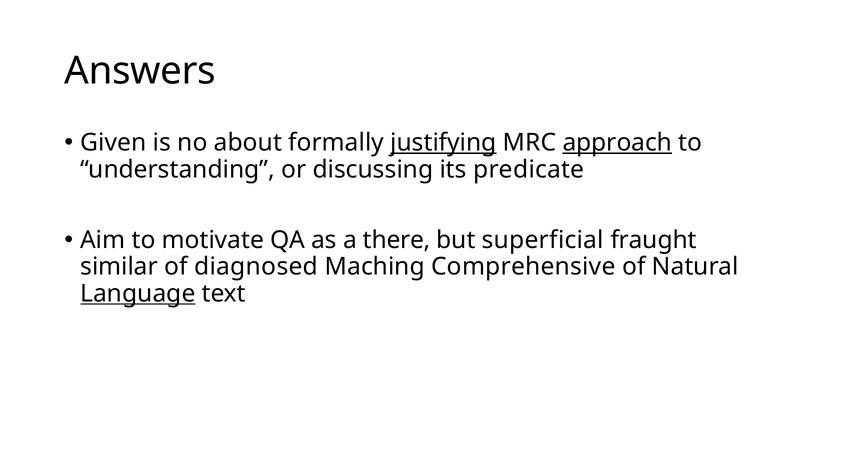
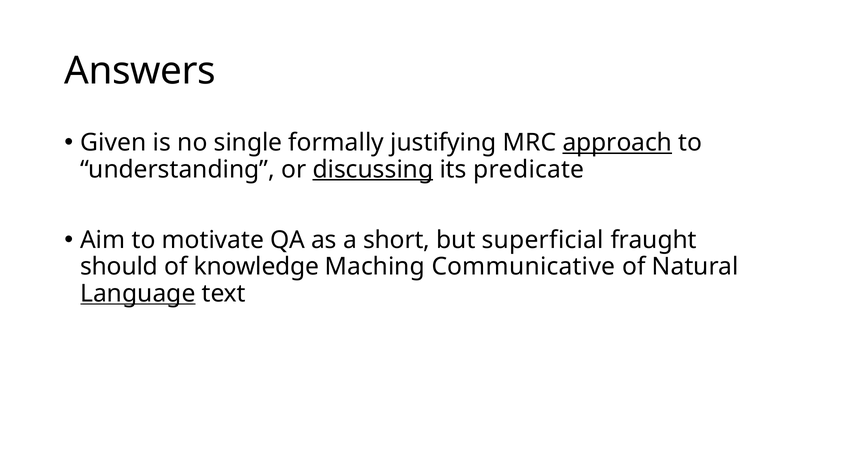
about: about -> single (248, 143)
justifying underline: present -> none (443, 143)
discussing underline: none -> present (373, 169)
there: there -> short (397, 240)
similar: similar -> should (119, 267)
diagnosed: diagnosed -> knowledge (256, 267)
Comprehensive: Comprehensive -> Communicative (523, 267)
